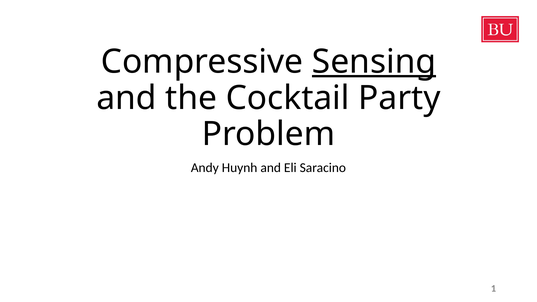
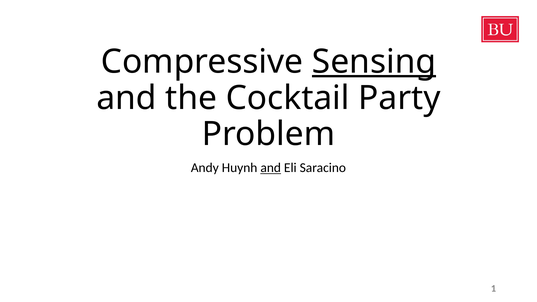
and underline: none -> present (271, 168)
